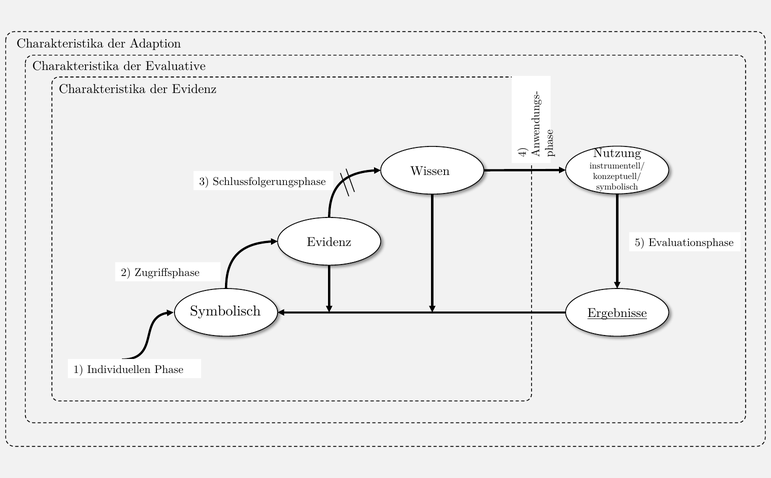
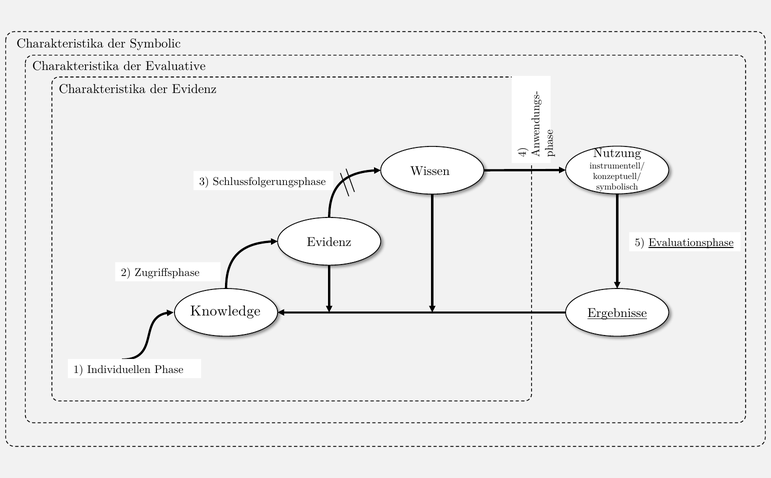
Adaption: Adaption -> Symbolic (155, 43)
Evaluationsphase underline: none -> present (691, 243)
Symbolisch: Symbolisch -> Knowledge (225, 311)
